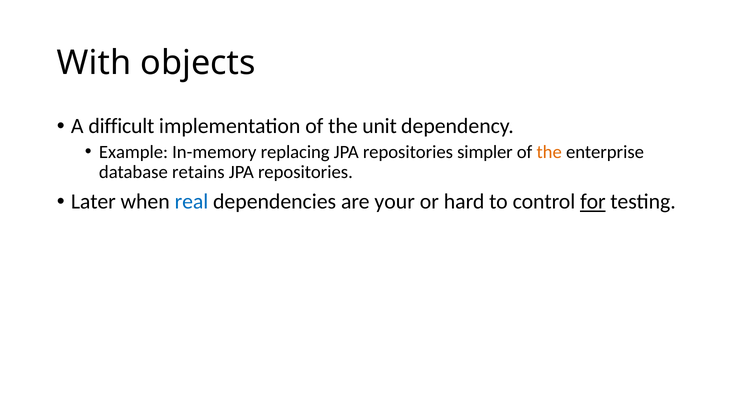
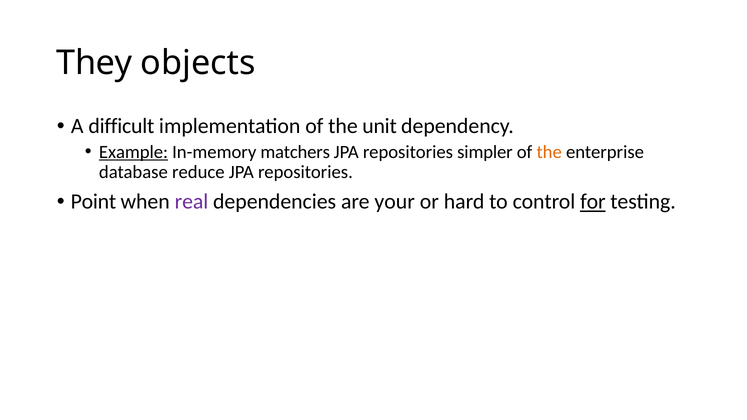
With: With -> They (94, 63)
Example underline: none -> present (134, 152)
replacing: replacing -> matchers (295, 152)
retains: retains -> reduce (198, 172)
Later: Later -> Point (93, 202)
real colour: blue -> purple (191, 202)
